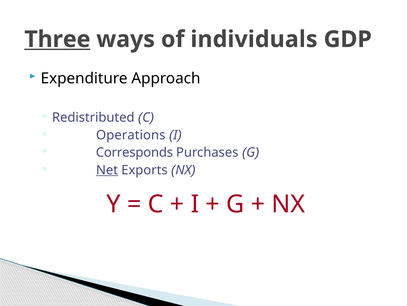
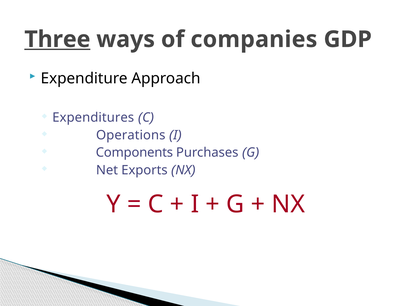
individuals: individuals -> companies (254, 39)
Redistributed: Redistributed -> Expenditures (93, 117)
Corresponds: Corresponds -> Components (134, 152)
Net underline: present -> none (107, 170)
